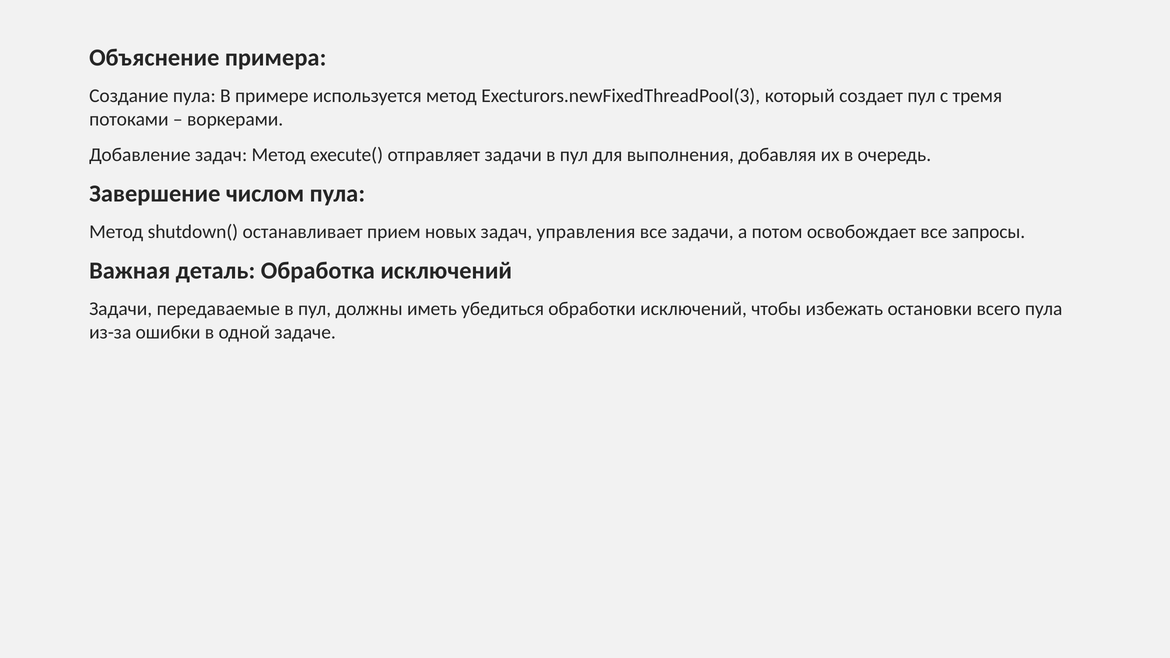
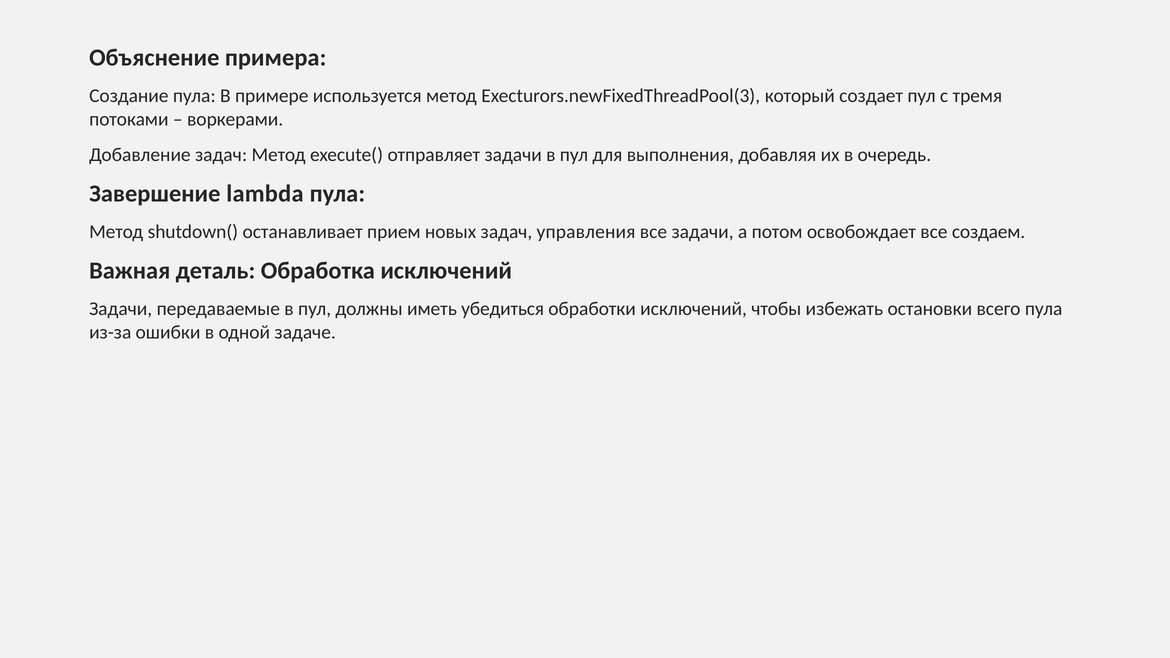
числом: числом -> lambda (265, 194)
запросы: запросы -> создаем (989, 232)
